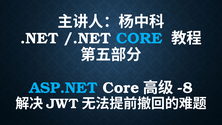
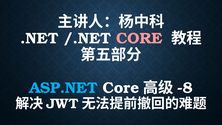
CORE colour: light blue -> pink (139, 38)
